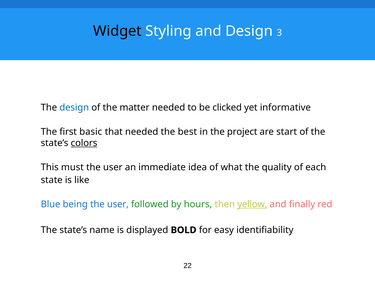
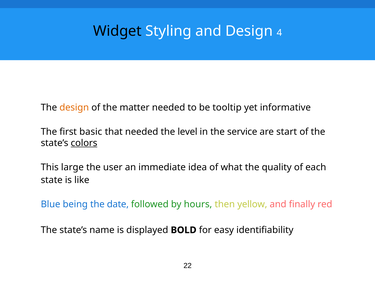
3: 3 -> 4 (279, 33)
design colour: blue -> orange (74, 108)
clicked: clicked -> tooltip (227, 108)
best: best -> level (187, 132)
project: project -> service (242, 132)
must: must -> large (72, 167)
being the user: user -> date (118, 204)
yellow underline: present -> none (252, 204)
